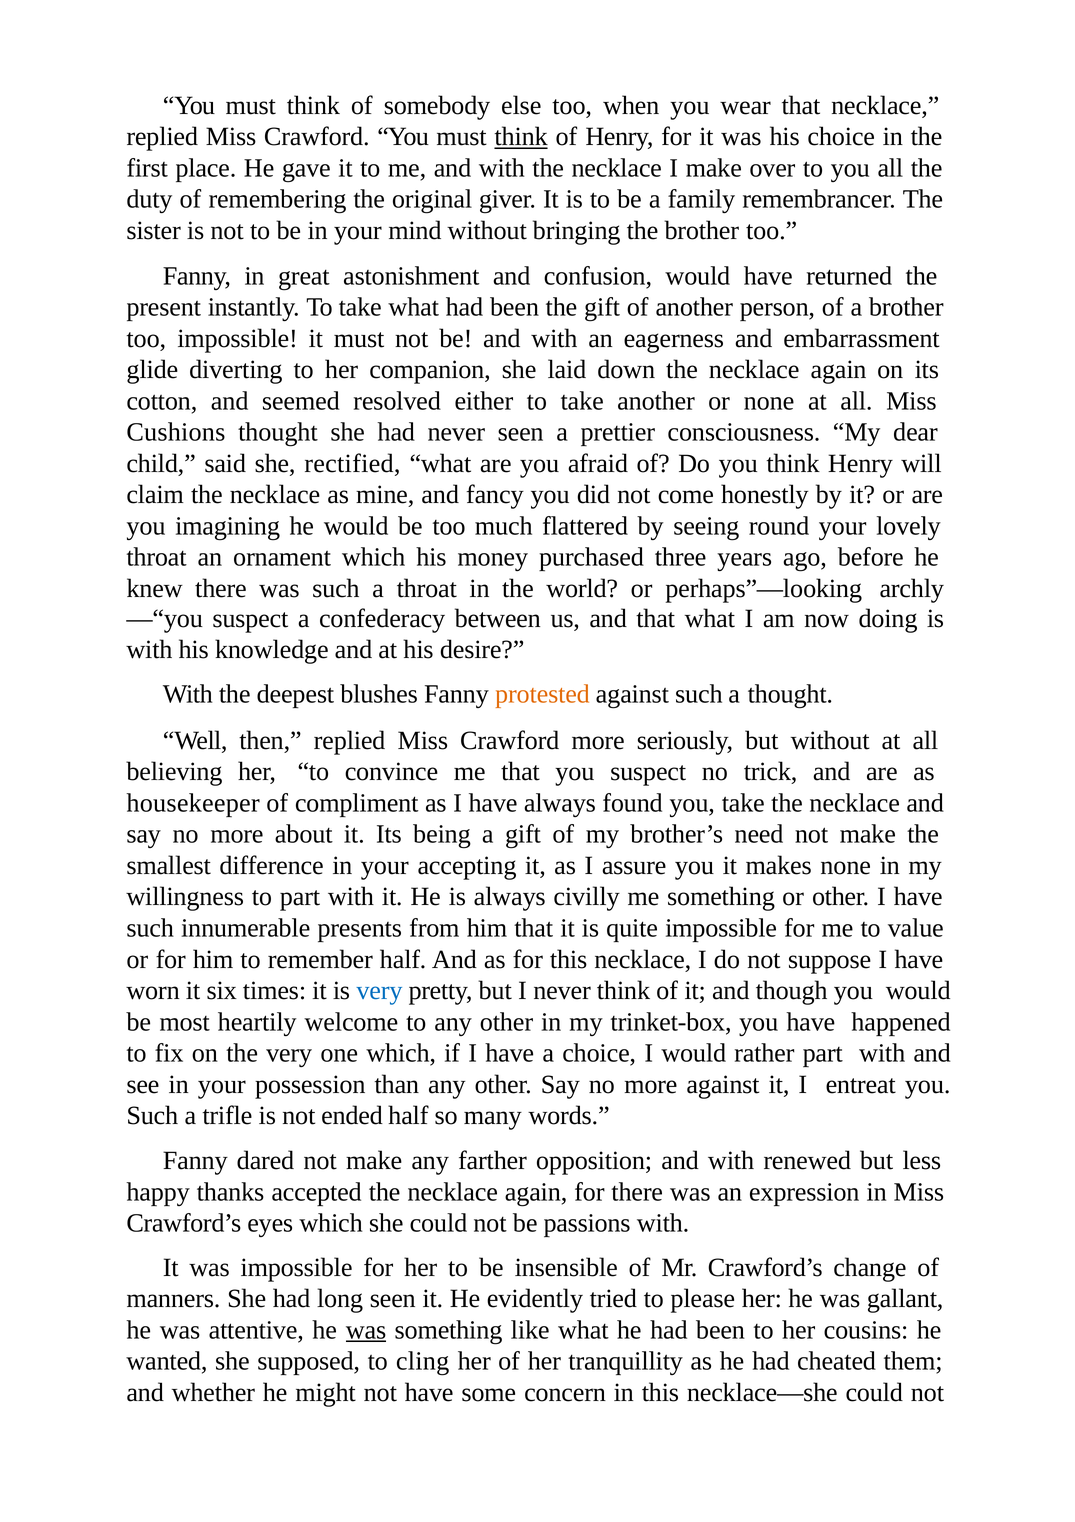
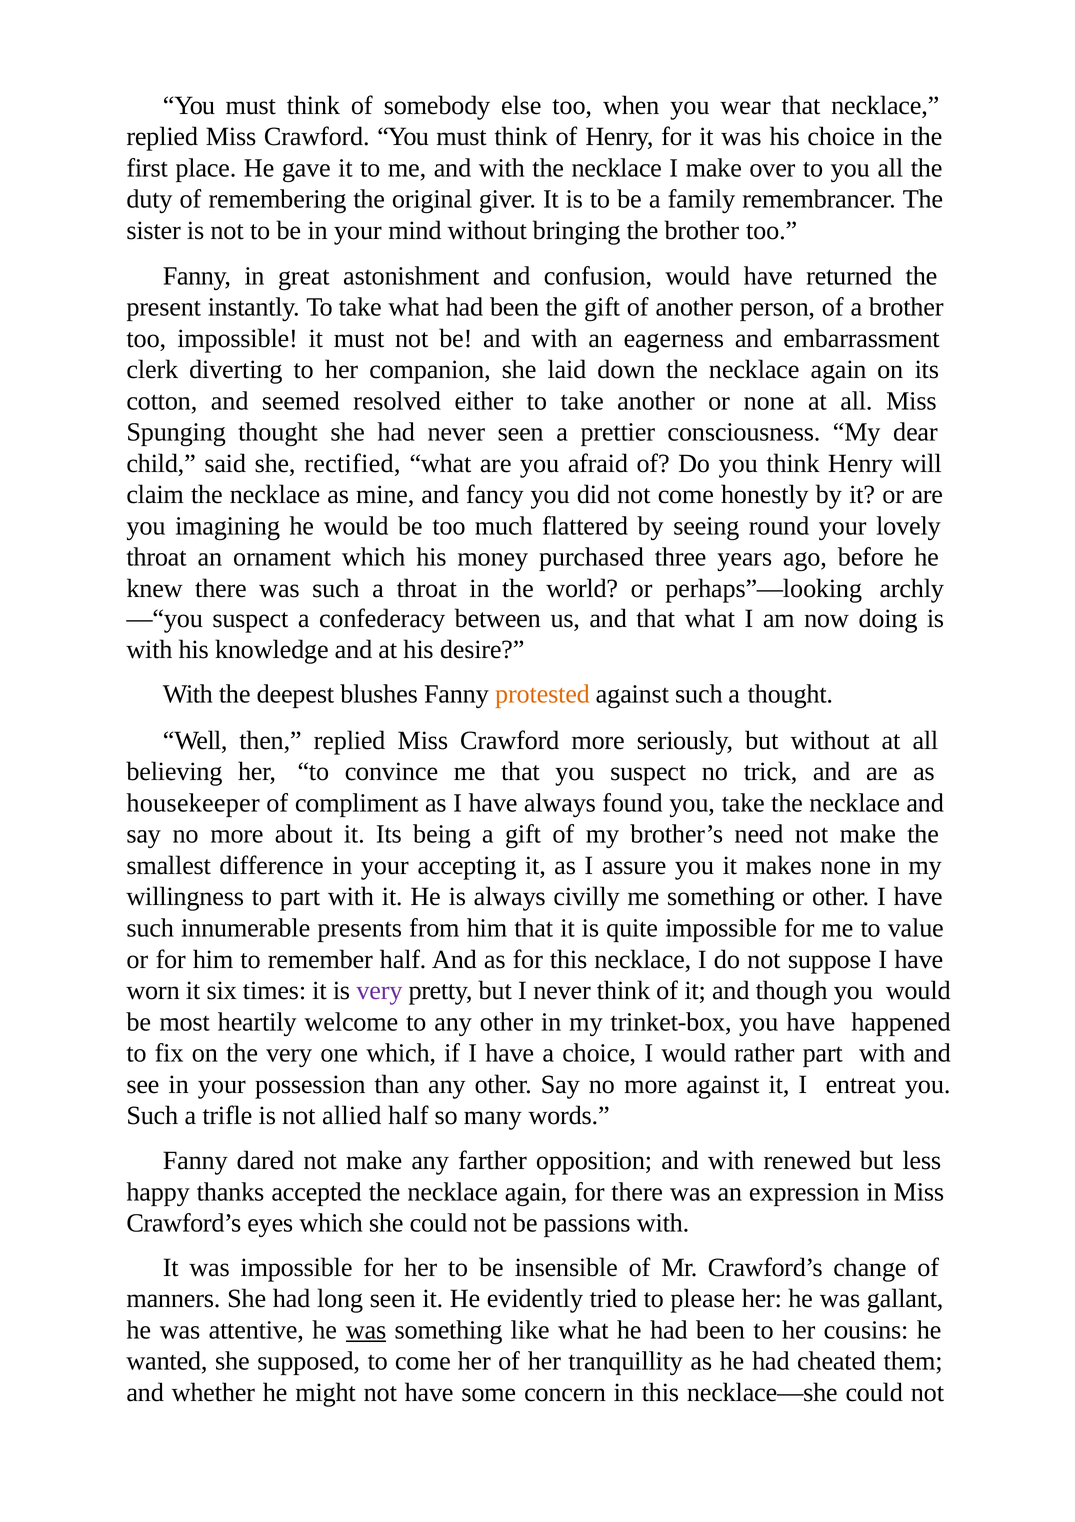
think underline: present -> none (521, 137)
glide: glide -> clerk (152, 370)
Cushions: Cushions -> Spunging (176, 432)
very colour: blue -> purple (379, 990)
ended: ended -> allied (352, 1115)
to cling: cling -> come (423, 1361)
